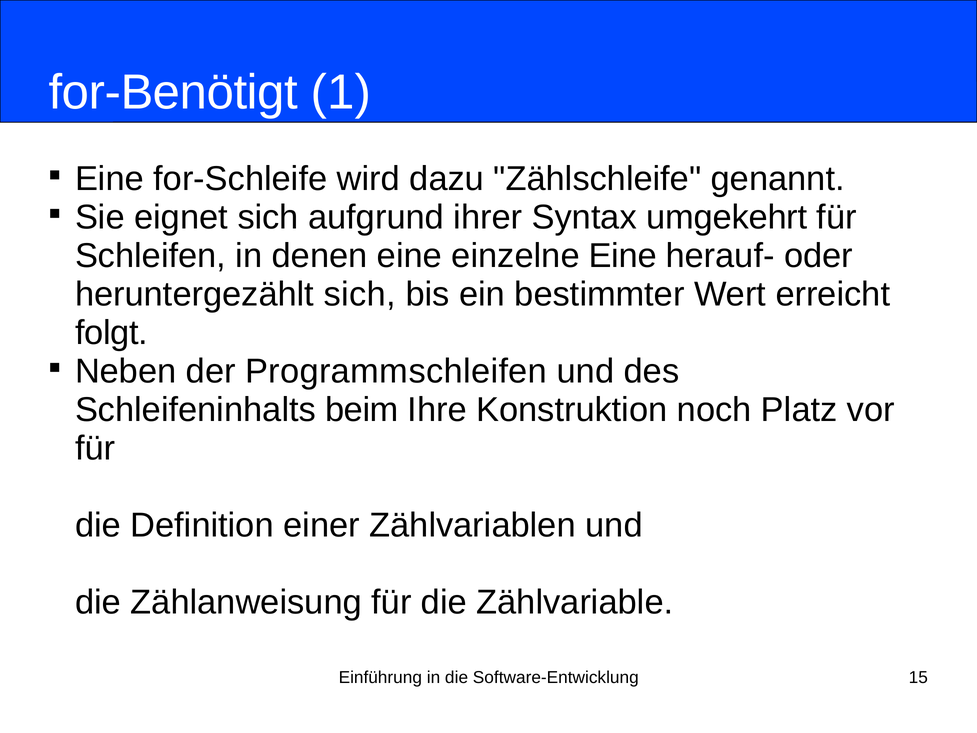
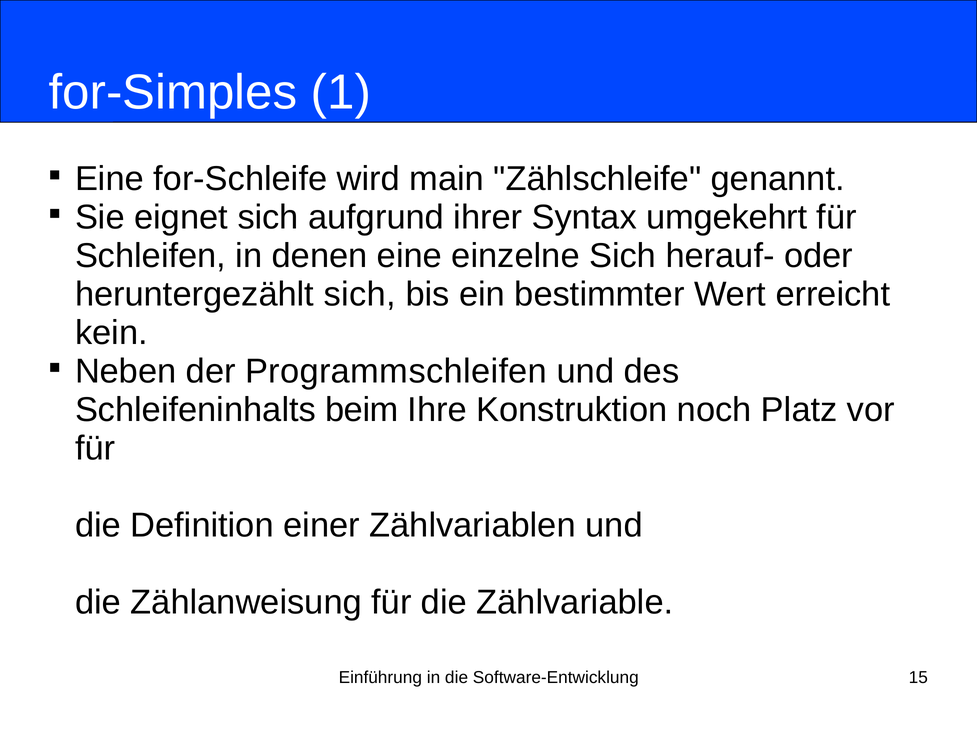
for-Benötigt: for-Benötigt -> for-Simples (173, 92)
dazu: dazu -> main (447, 179)
einzelne Eine: Eine -> Sich (623, 256)
folgt: folgt -> kein (111, 333)
